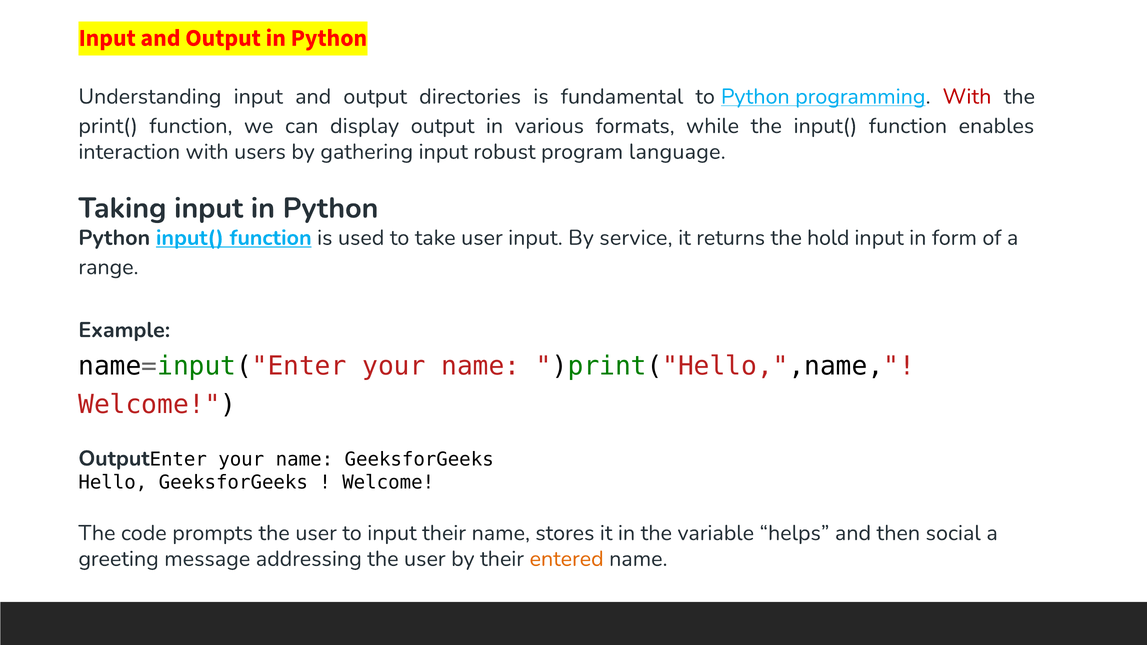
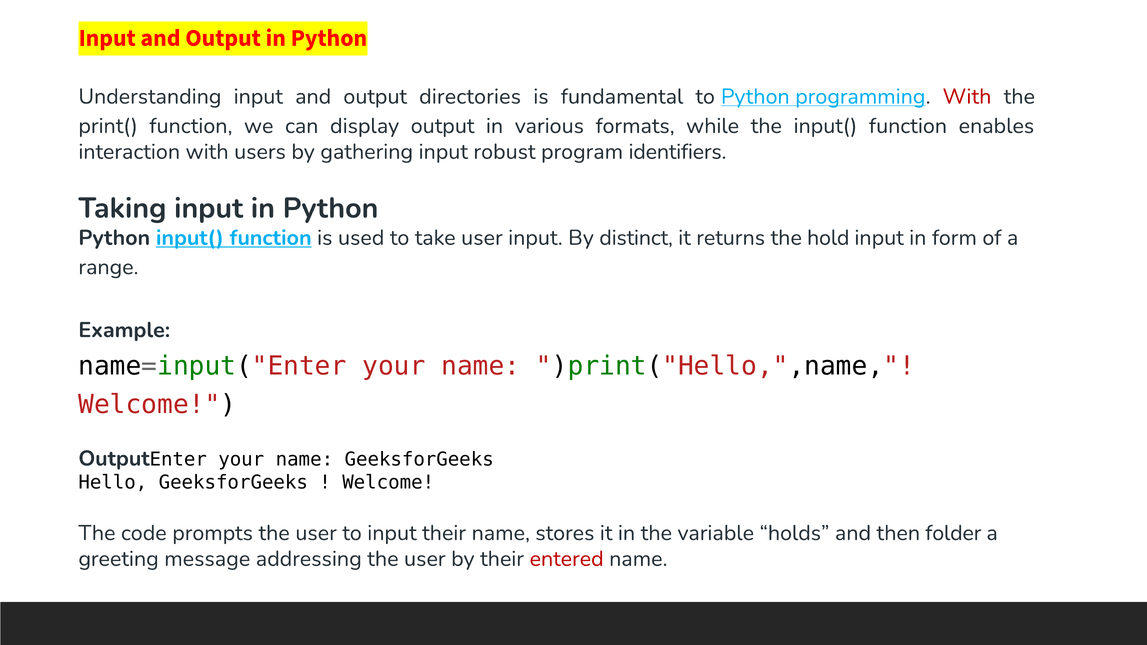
language: language -> identifiers (677, 152)
service: service -> distinct (636, 238)
helps: helps -> holds (794, 533)
social: social -> folder (953, 533)
entered colour: orange -> red (567, 559)
